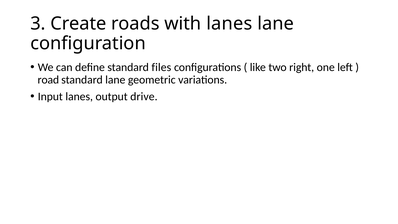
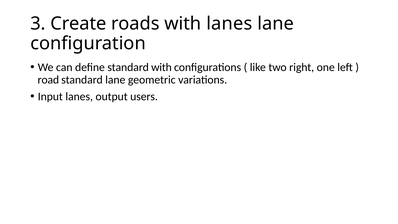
standard files: files -> with (161, 67)
drive: drive -> users (144, 97)
